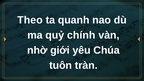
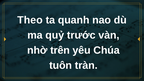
chính: chính -> trước (81, 35)
giới: giới -> trên (60, 50)
